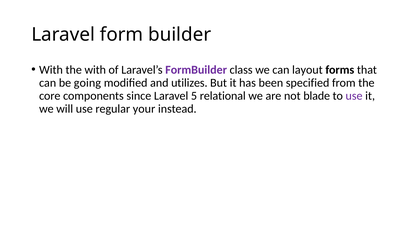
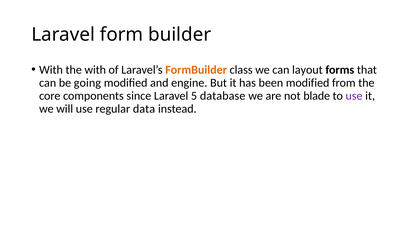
FormBuilder colour: purple -> orange (196, 70)
utilizes: utilizes -> engine (189, 83)
been specified: specified -> modified (308, 83)
relational: relational -> database (223, 96)
your: your -> data (144, 109)
